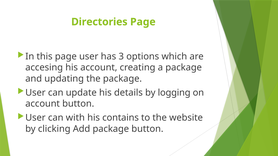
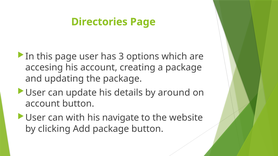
logging: logging -> around (174, 93)
contains: contains -> navigate (121, 118)
